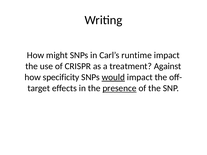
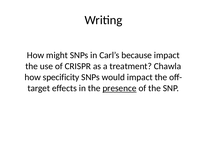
runtime: runtime -> because (137, 55)
Against: Against -> Chawla (168, 66)
would underline: present -> none (113, 77)
